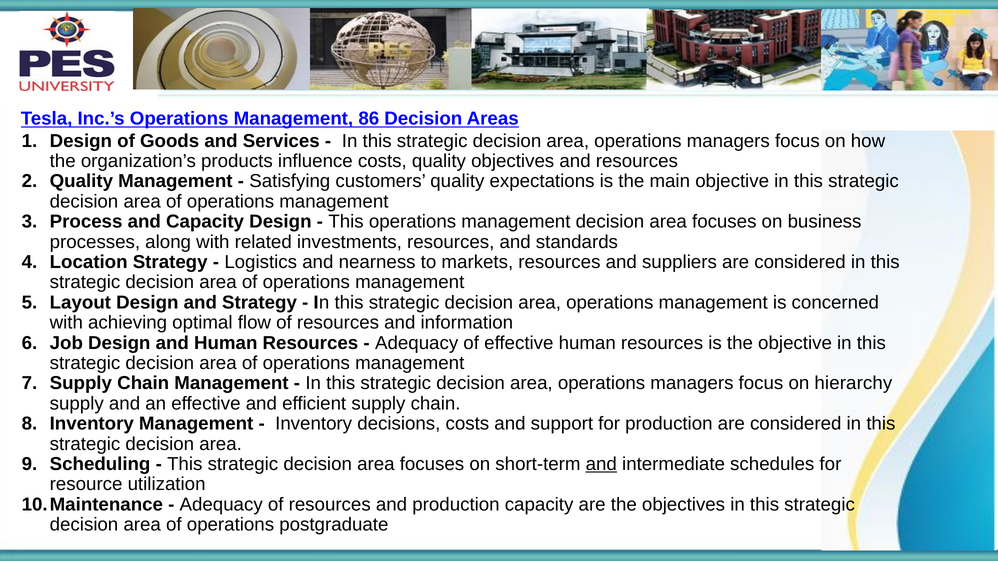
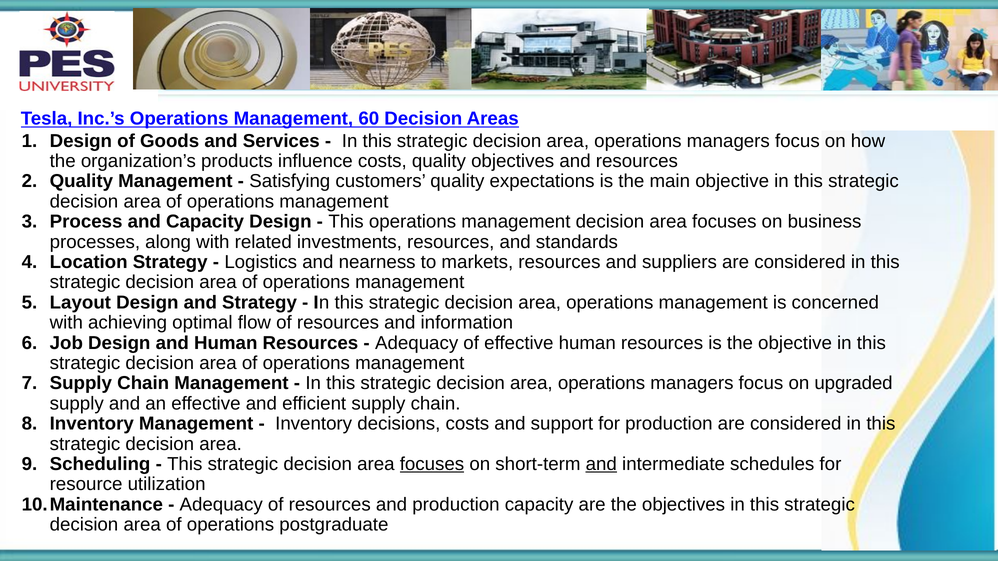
86: 86 -> 60 (369, 119)
hierarchy: hierarchy -> upgraded (854, 384)
focuses underline: none -> present (432, 464)
